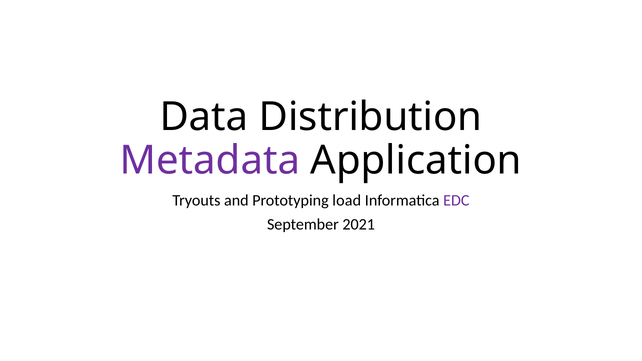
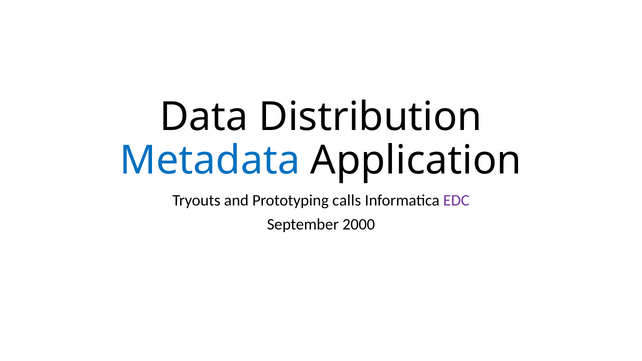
Metadata colour: purple -> blue (210, 160)
load: load -> calls (347, 201)
2021: 2021 -> 2000 (359, 225)
